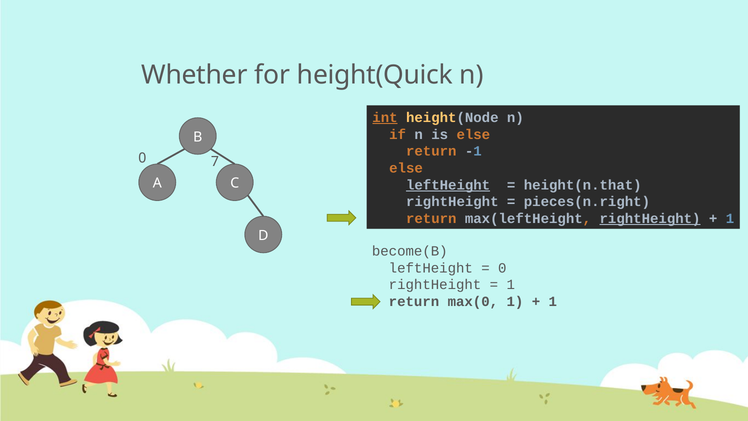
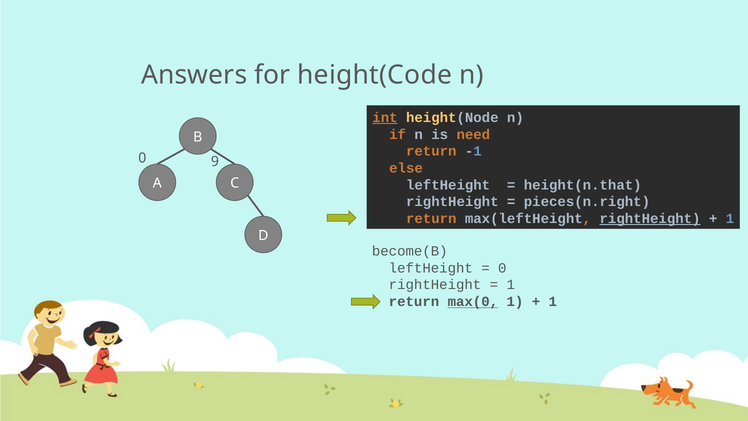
Whether: Whether -> Answers (194, 75)
height(Quick: height(Quick -> height(Code (375, 75)
is else: else -> need (473, 134)
7: 7 -> 9 (215, 161)
leftHeight underline: present -> none (448, 185)
max(0 underline: none -> present (473, 302)
